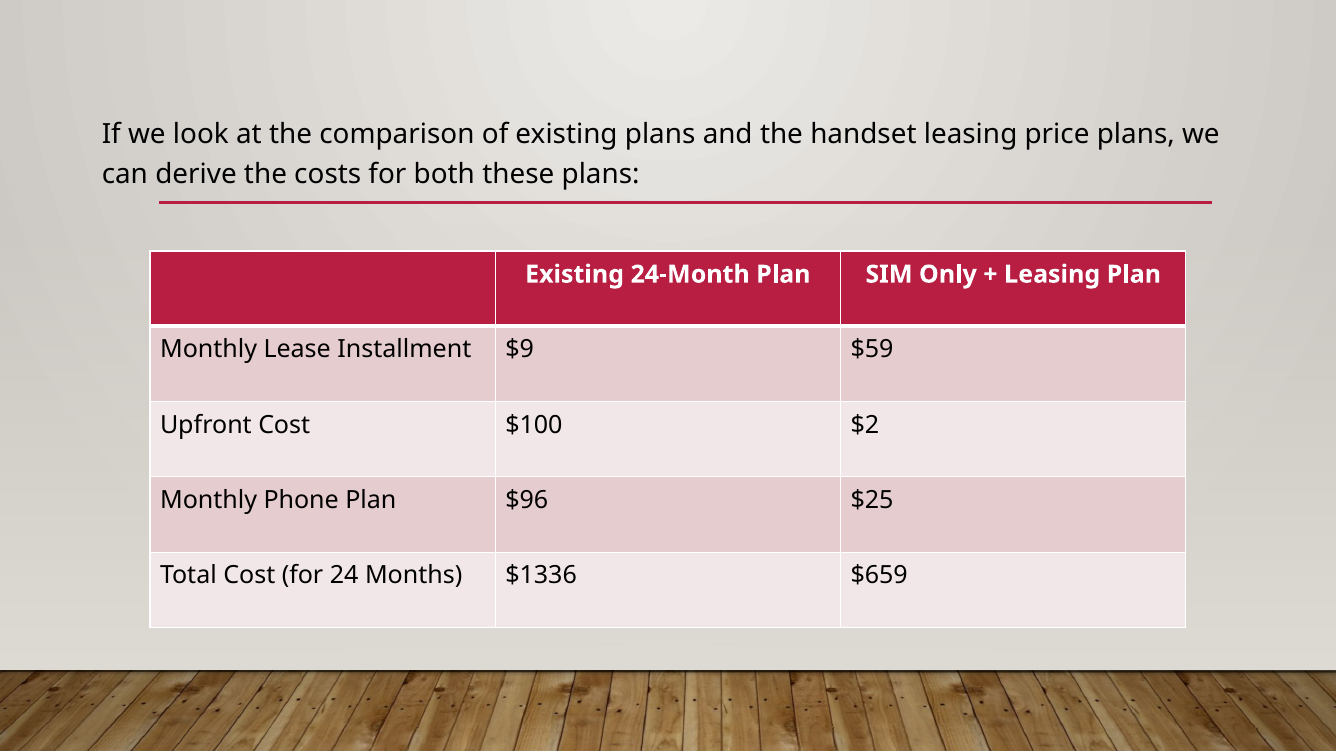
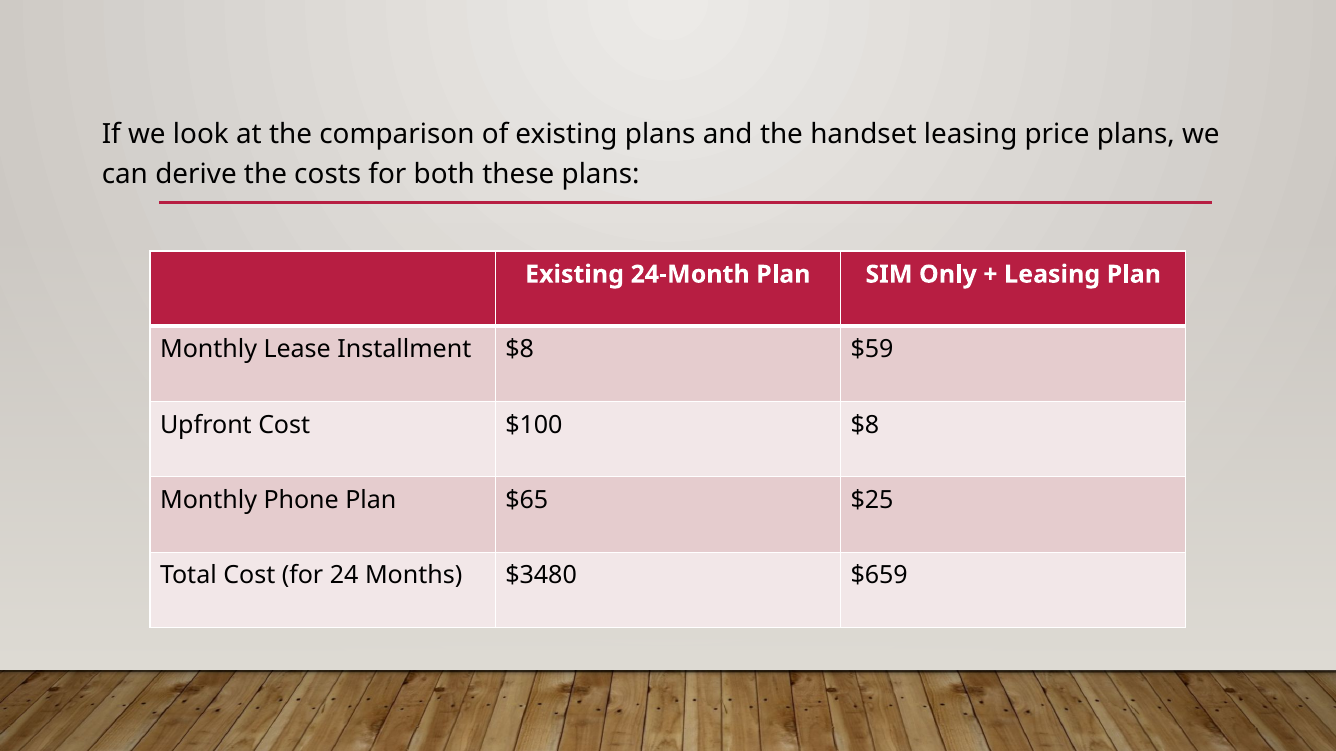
Installment $9: $9 -> $8 (520, 350)
$100 $2: $2 -> $8 (865, 425)
$96: $96 -> $65 (527, 501)
$1336: $1336 -> $3480 (541, 576)
